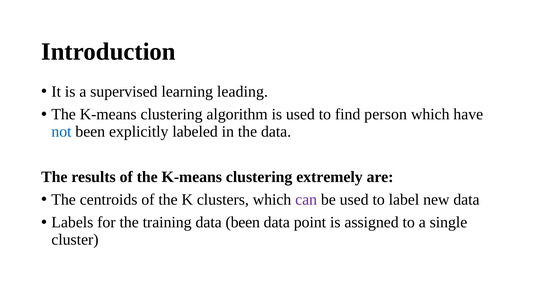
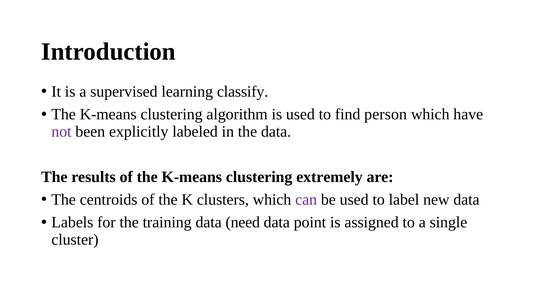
leading: leading -> classify (243, 91)
not colour: blue -> purple (61, 131)
data been: been -> need (243, 222)
